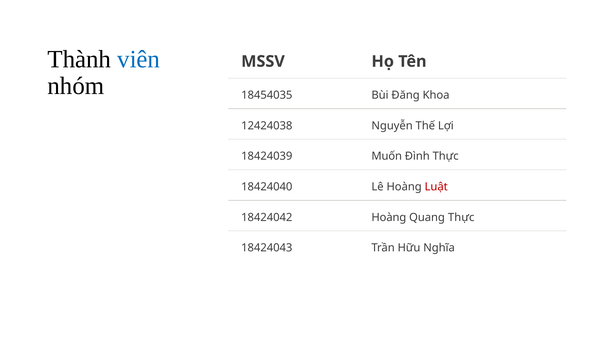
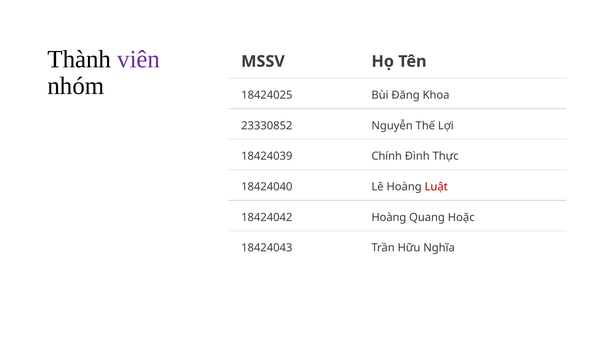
viên colour: blue -> purple (139, 59)
18454035: 18454035 -> 18424025 (267, 95)
12424038: 12424038 -> 23330852 (267, 125)
Muốn: Muốn -> Chính (387, 156)
Quang Thực: Thực -> Hoặc (461, 217)
